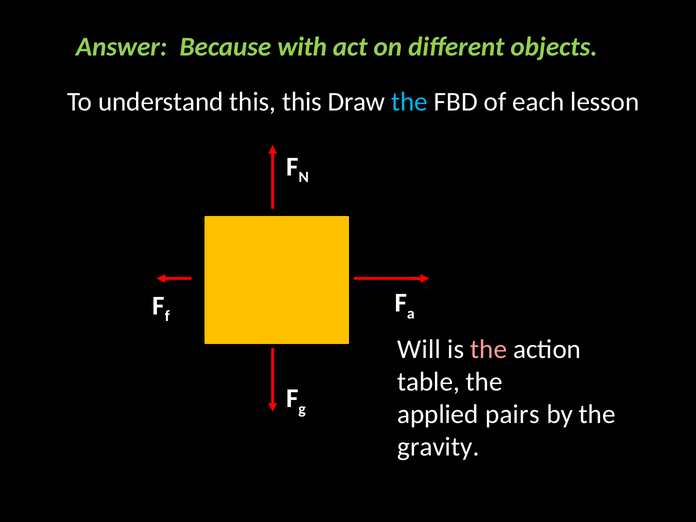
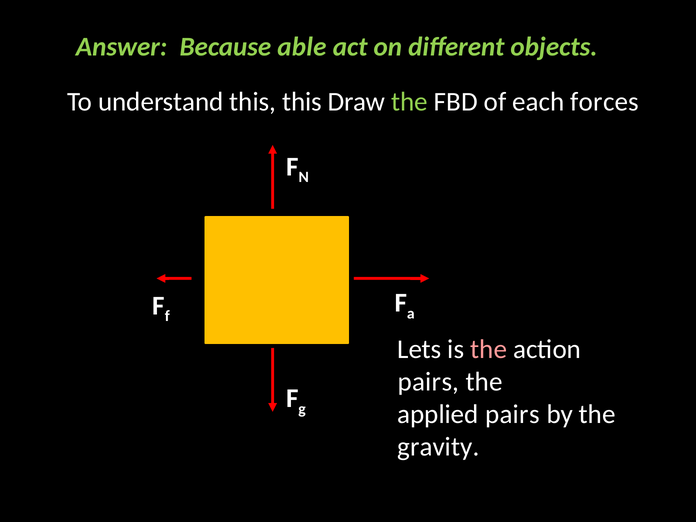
with: with -> able (302, 47)
the colour: light blue -> light green (410, 102)
lesson: lesson -> forces (605, 102)
Will: Will -> Lets (419, 350)
table: table -> pairs (428, 382)
